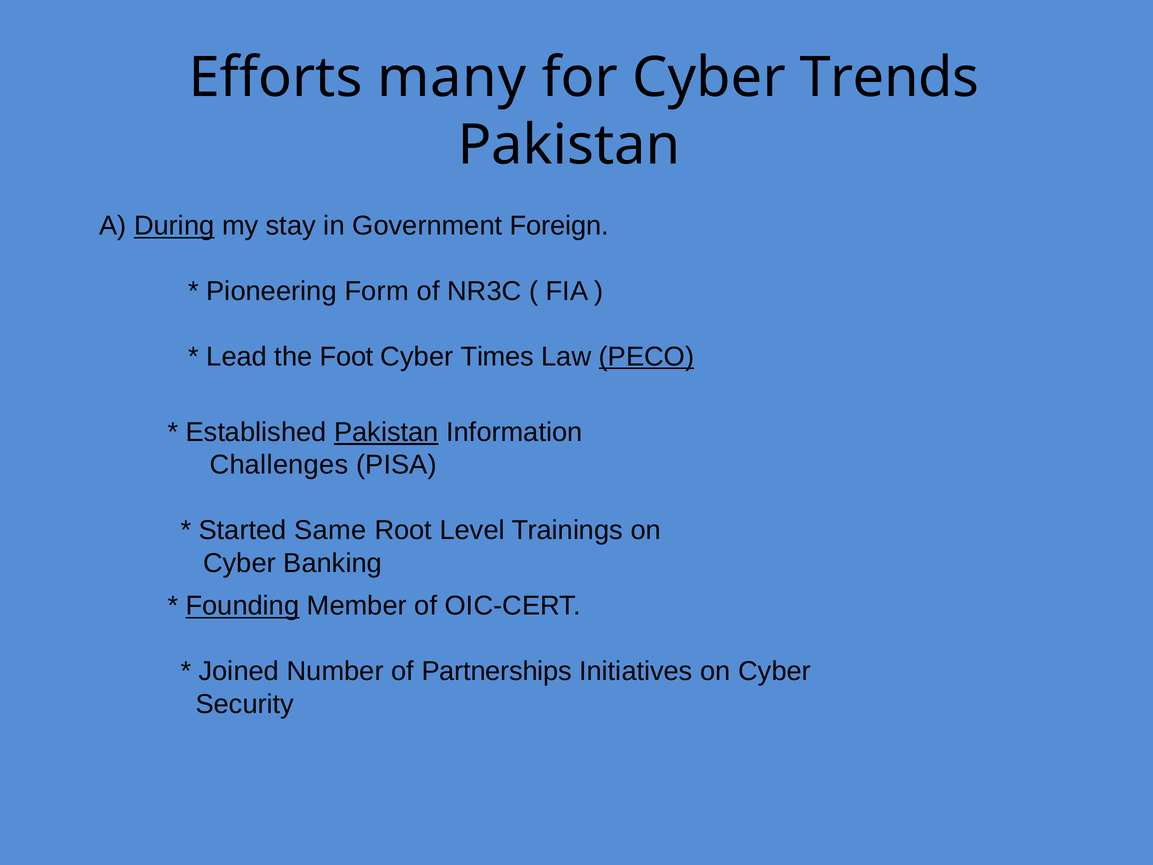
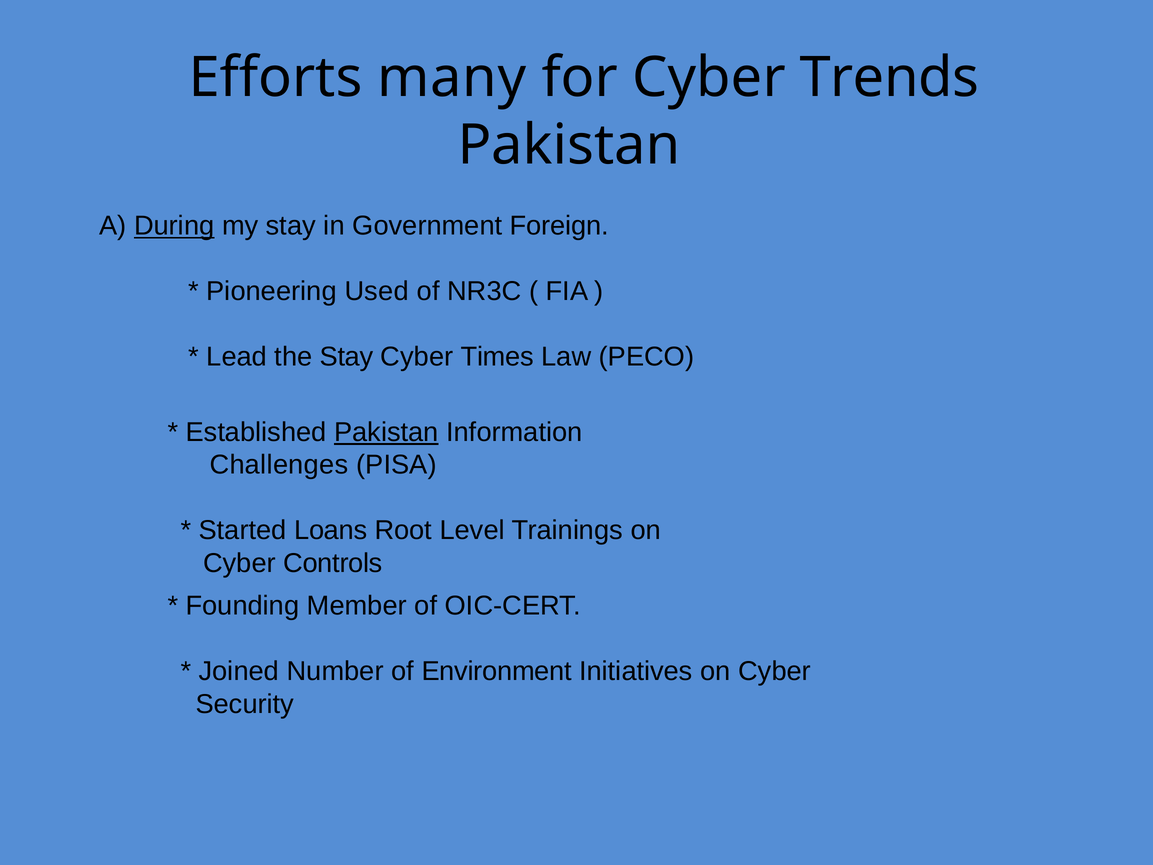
Form: Form -> Used (377, 291)
the Foot: Foot -> Stay (347, 357)
PECO underline: present -> none (646, 357)
Same: Same -> Loans (331, 530)
Banking: Banking -> Controls (333, 563)
Founding underline: present -> none (242, 606)
Partnerships: Partnerships -> Environment (497, 671)
